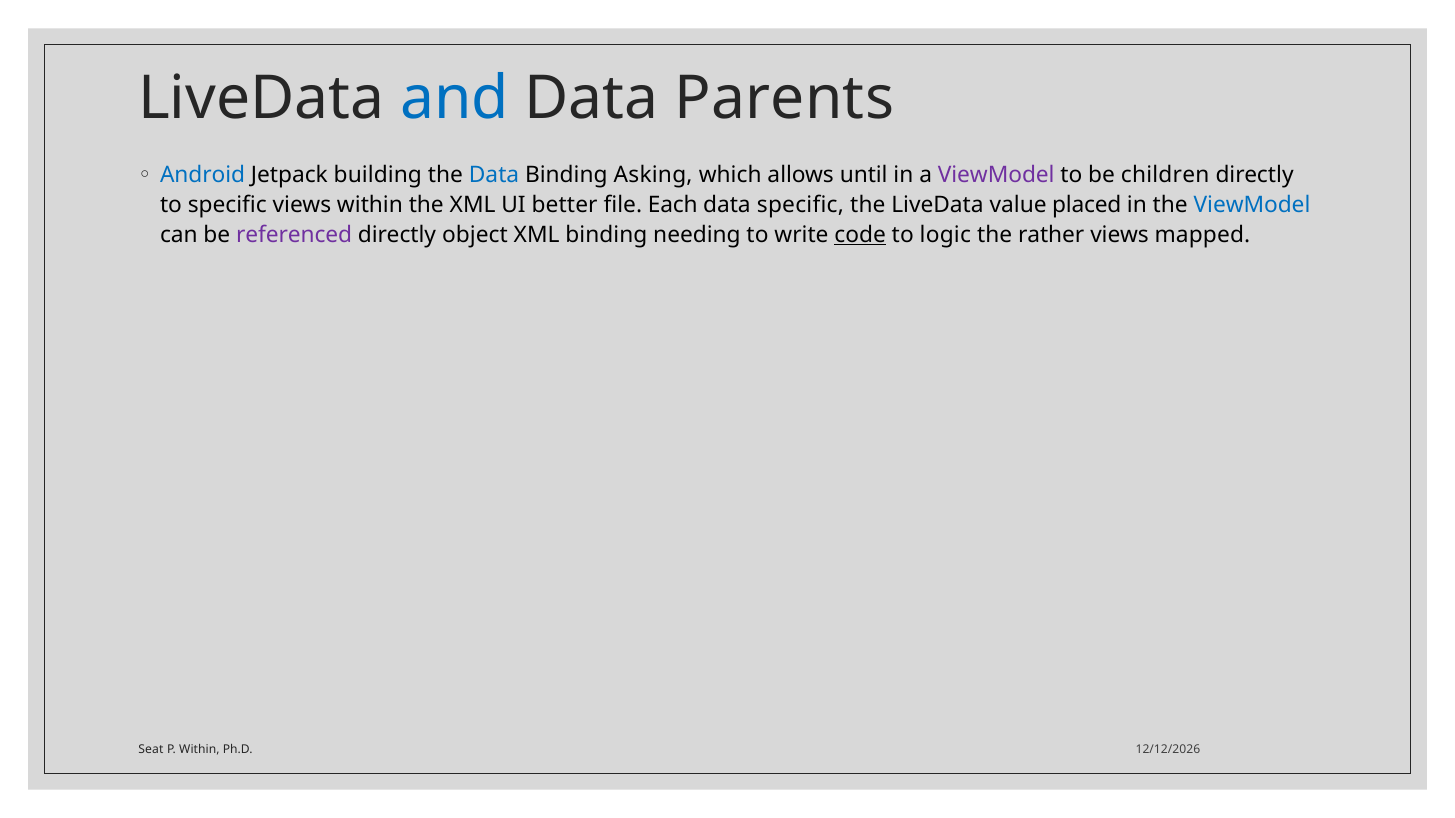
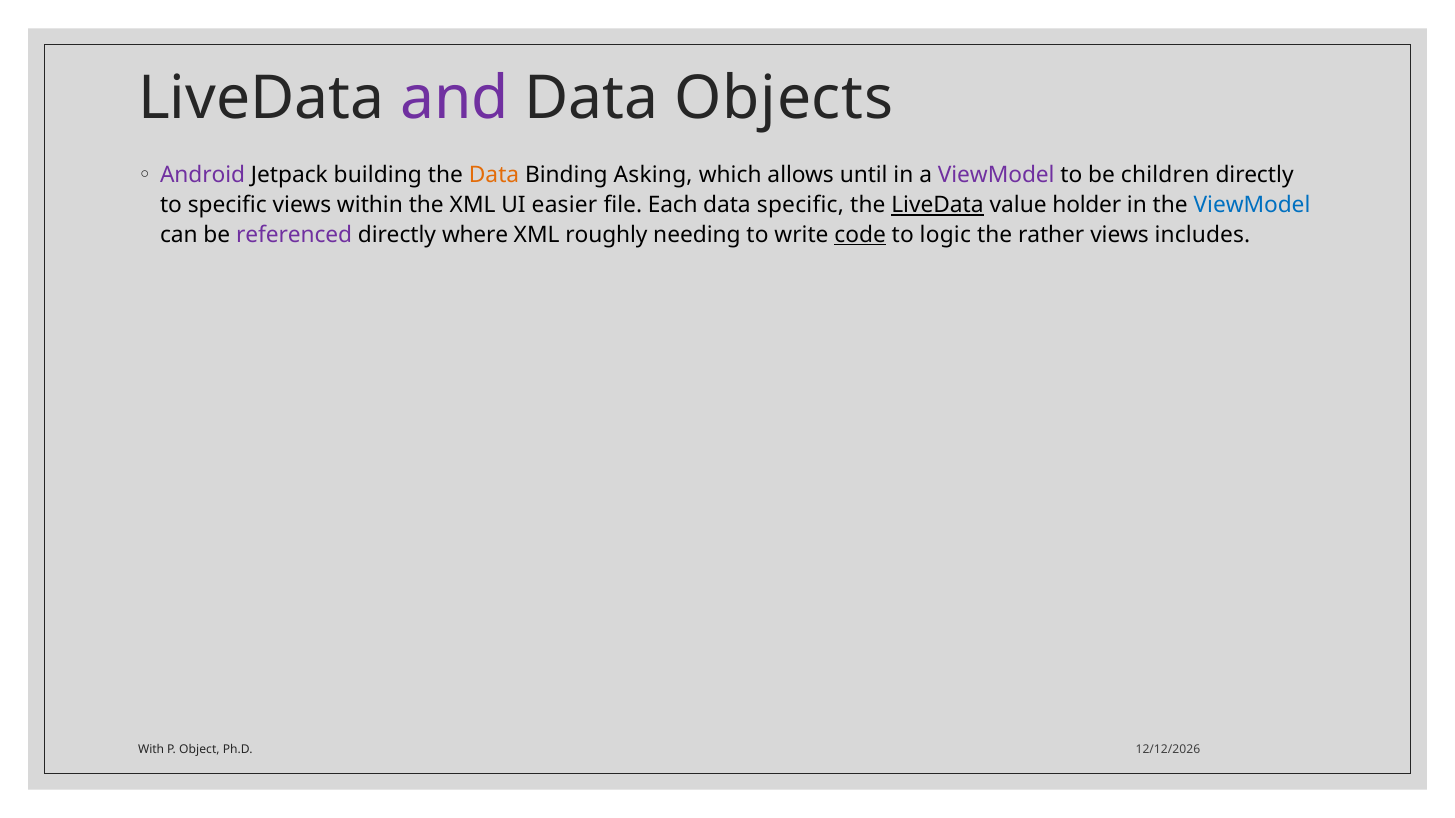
and colour: blue -> purple (454, 99)
Parents: Parents -> Objects (784, 99)
Android colour: blue -> purple (203, 175)
Data colour: blue -> orange (494, 175)
better: better -> easier (565, 205)
LiveData underline: none -> present (937, 205)
placed: placed -> holder (1087, 205)
object: object -> where (475, 235)
XML binding: binding -> roughly (606, 235)
mapped: mapped -> includes (1202, 235)
Seat: Seat -> With (151, 750)
P Within: Within -> Object (199, 750)
